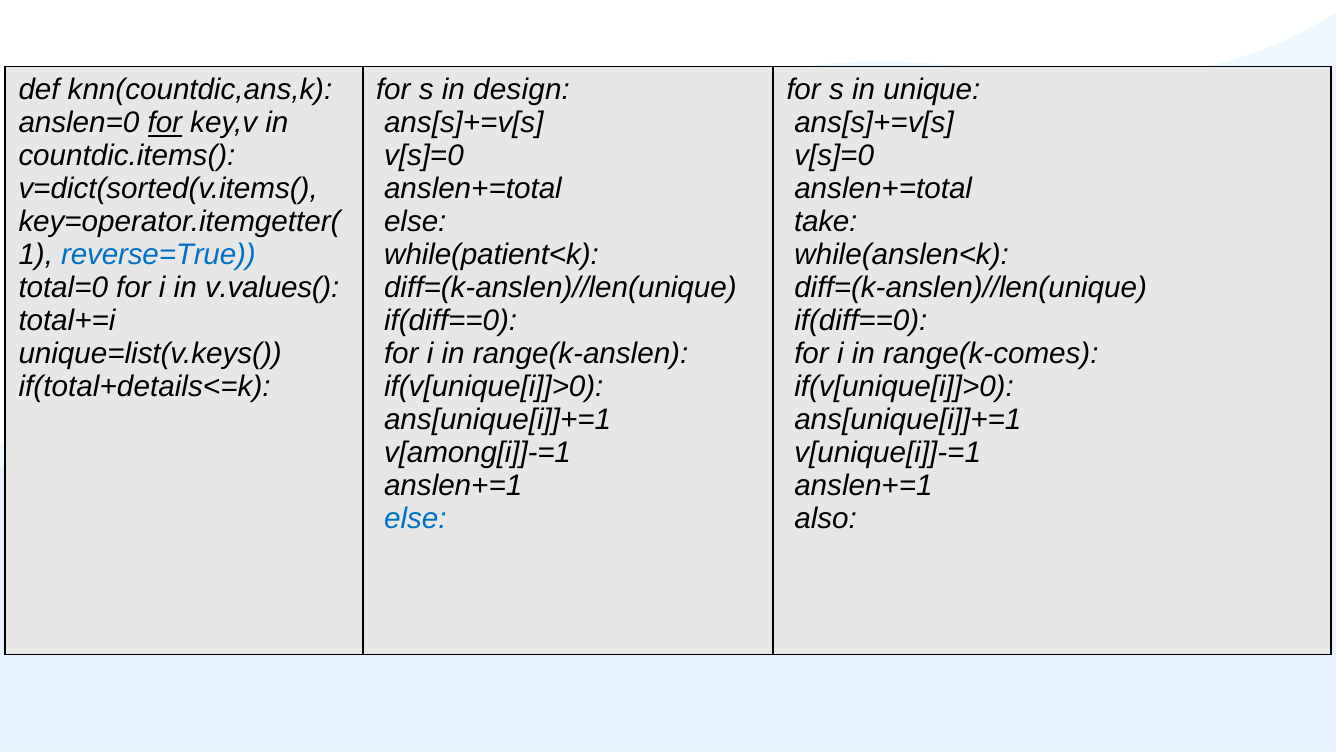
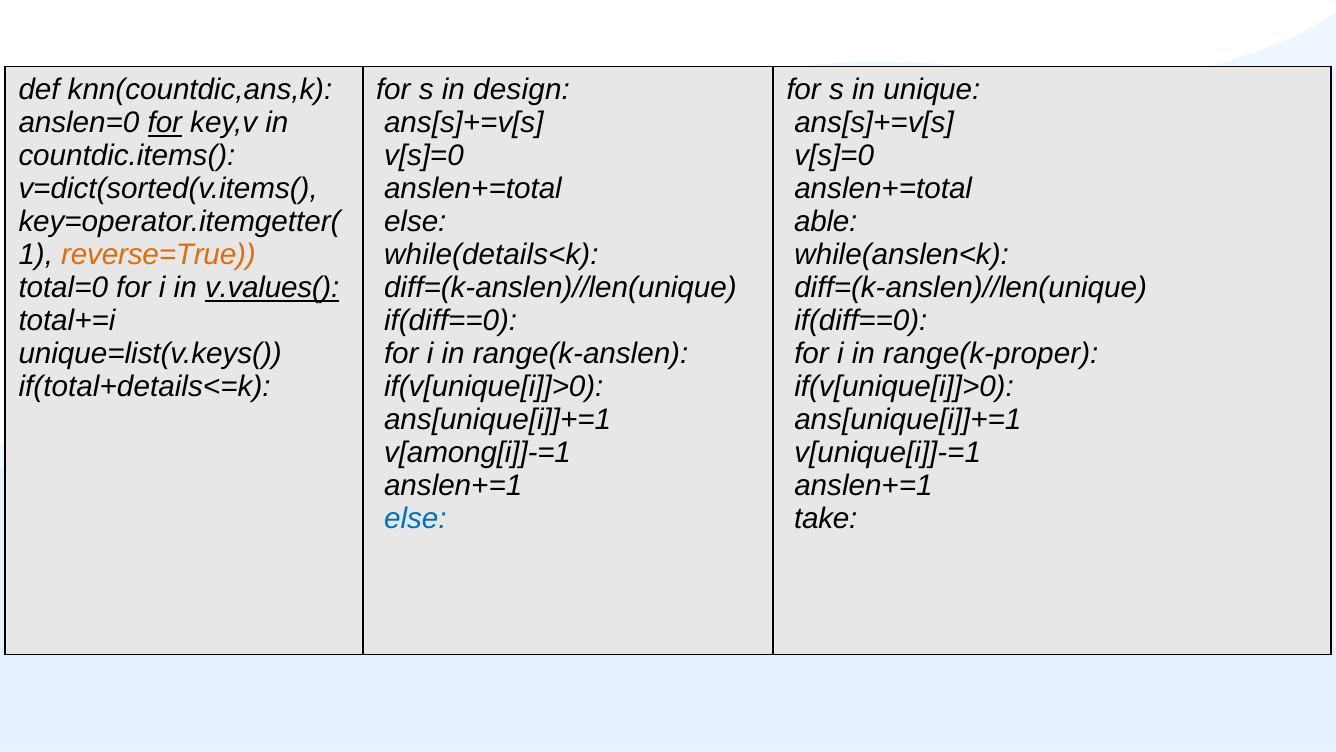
take: take -> able (826, 222)
reverse=True colour: blue -> orange (158, 255)
while(patient<k: while(patient<k -> while(details<k (491, 255)
v.values( underline: none -> present (272, 288)
range(k-comes: range(k-comes -> range(k-proper (991, 354)
also: also -> take (826, 519)
